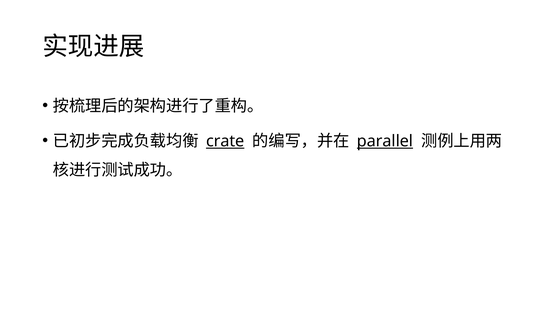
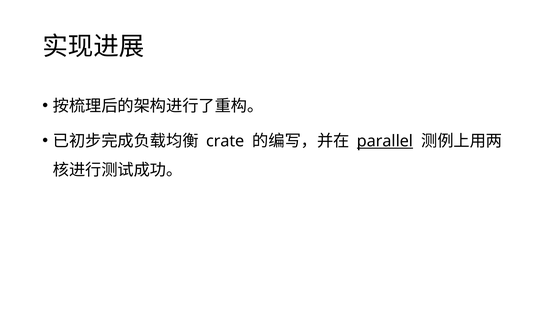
crate underline: present -> none (225, 141)
